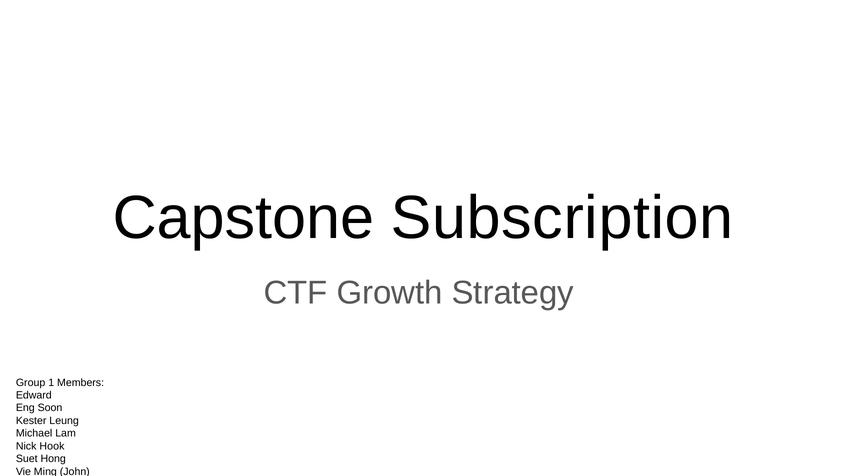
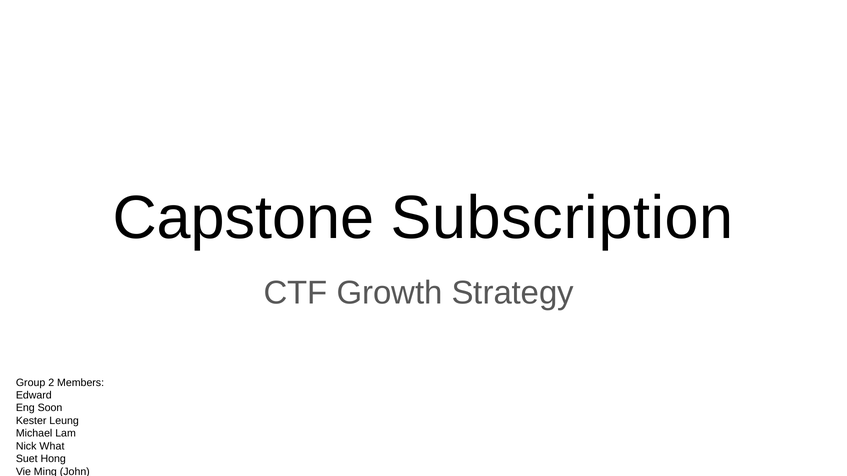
1: 1 -> 2 (51, 383)
Hook: Hook -> What (52, 447)
